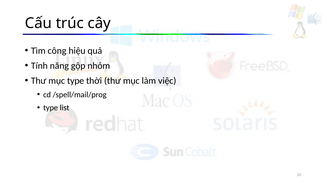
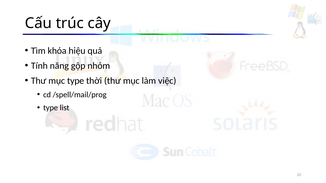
công: công -> khóa (57, 51)
